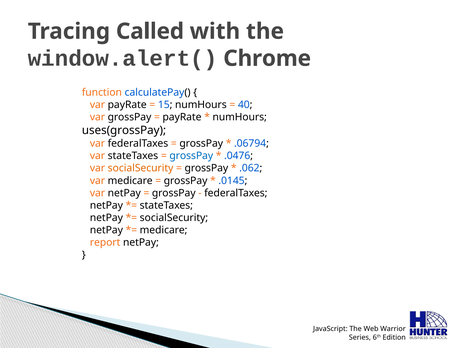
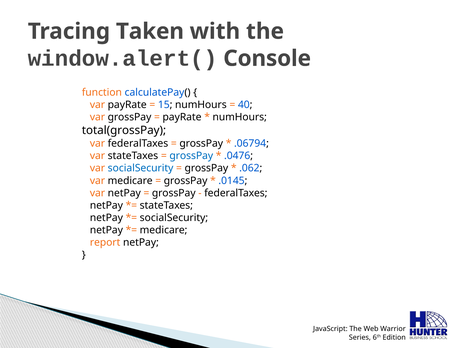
Called: Called -> Taken (150, 31)
Chrome: Chrome -> Console (267, 58)
uses(grossPay: uses(grossPay -> total(grossPay (124, 130)
socialSecurity colour: orange -> blue (141, 168)
